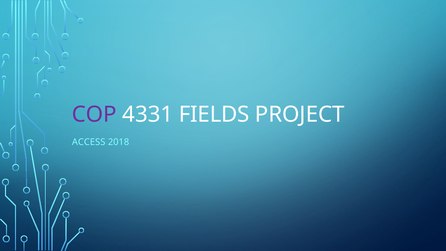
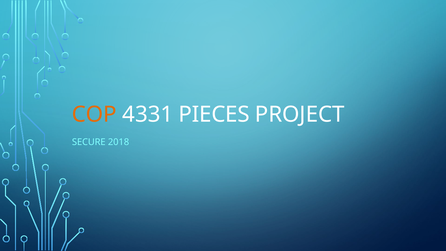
COP colour: purple -> orange (94, 115)
FIELDS: FIELDS -> PIECES (214, 115)
ACCESS: ACCESS -> SECURE (89, 142)
